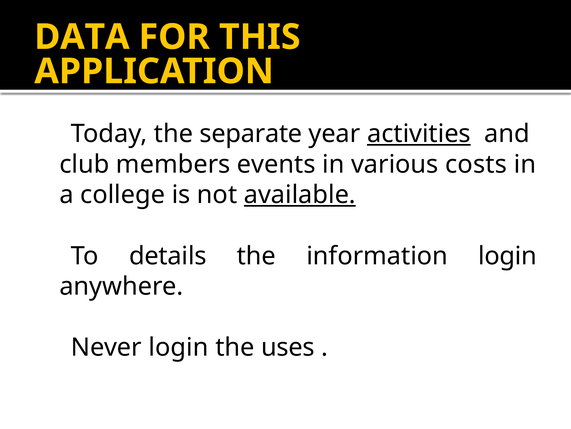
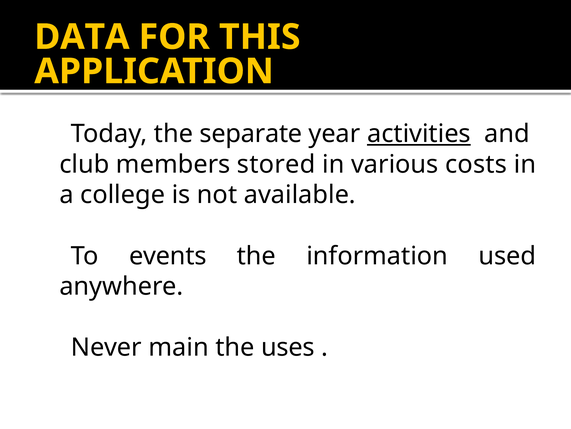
events: events -> stored (276, 164)
available underline: present -> none (300, 195)
details: details -> events (168, 256)
information login: login -> used (507, 256)
Never login: login -> main (179, 347)
